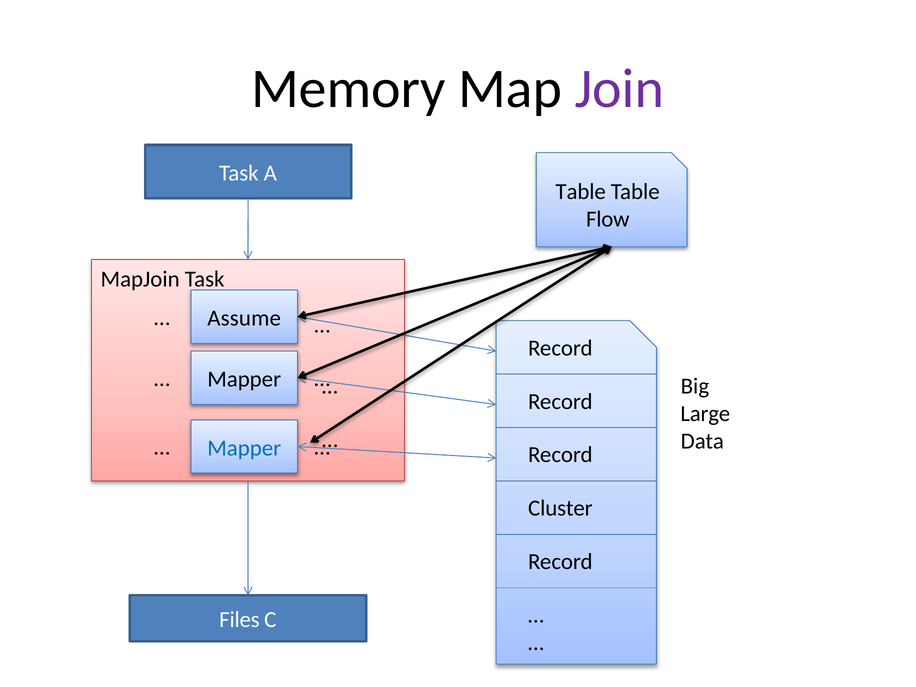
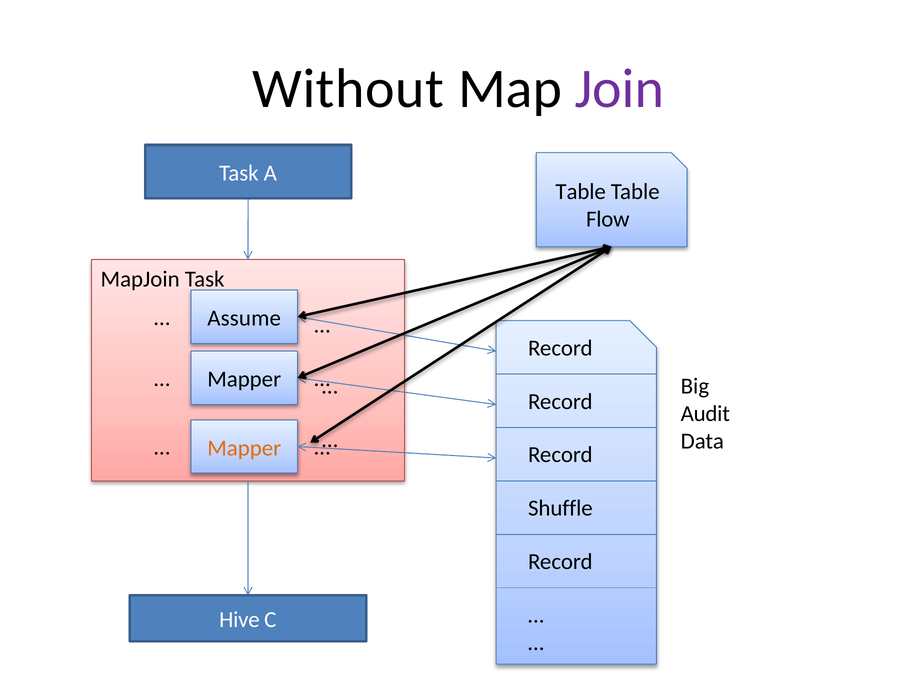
Memory: Memory -> Without (348, 89)
Large: Large -> Audit (705, 414)
Mapper colour: blue -> orange (244, 448)
Cluster: Cluster -> Shuffle (560, 508)
Files: Files -> Hive (239, 620)
